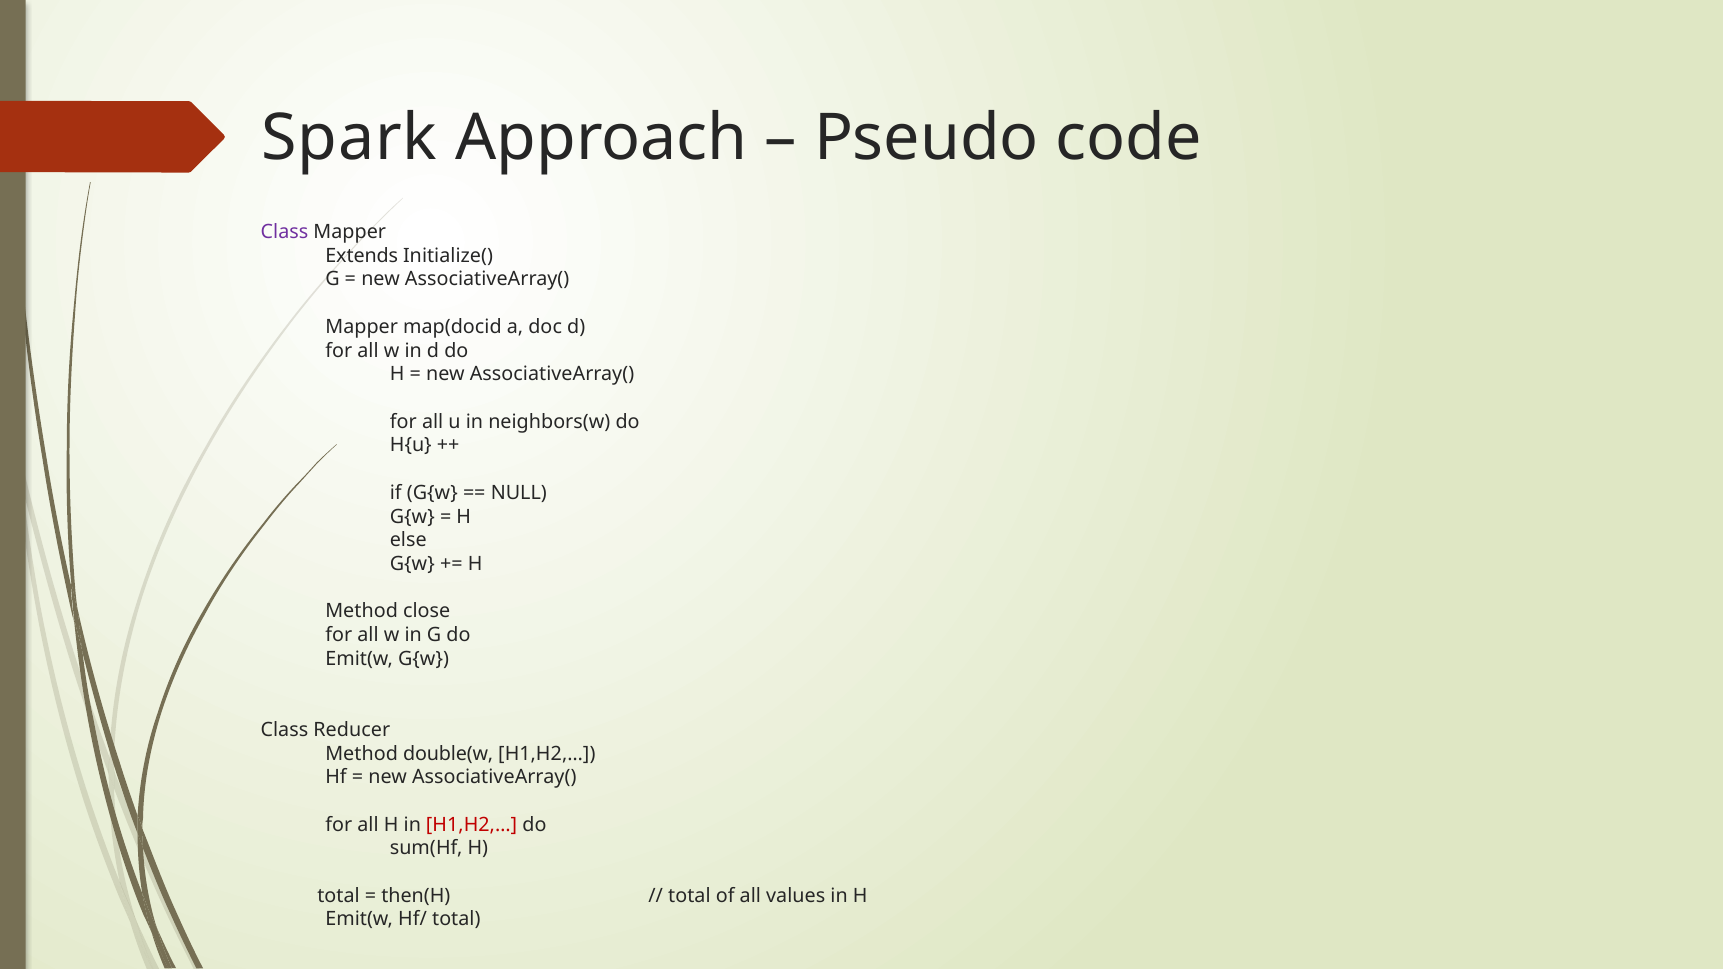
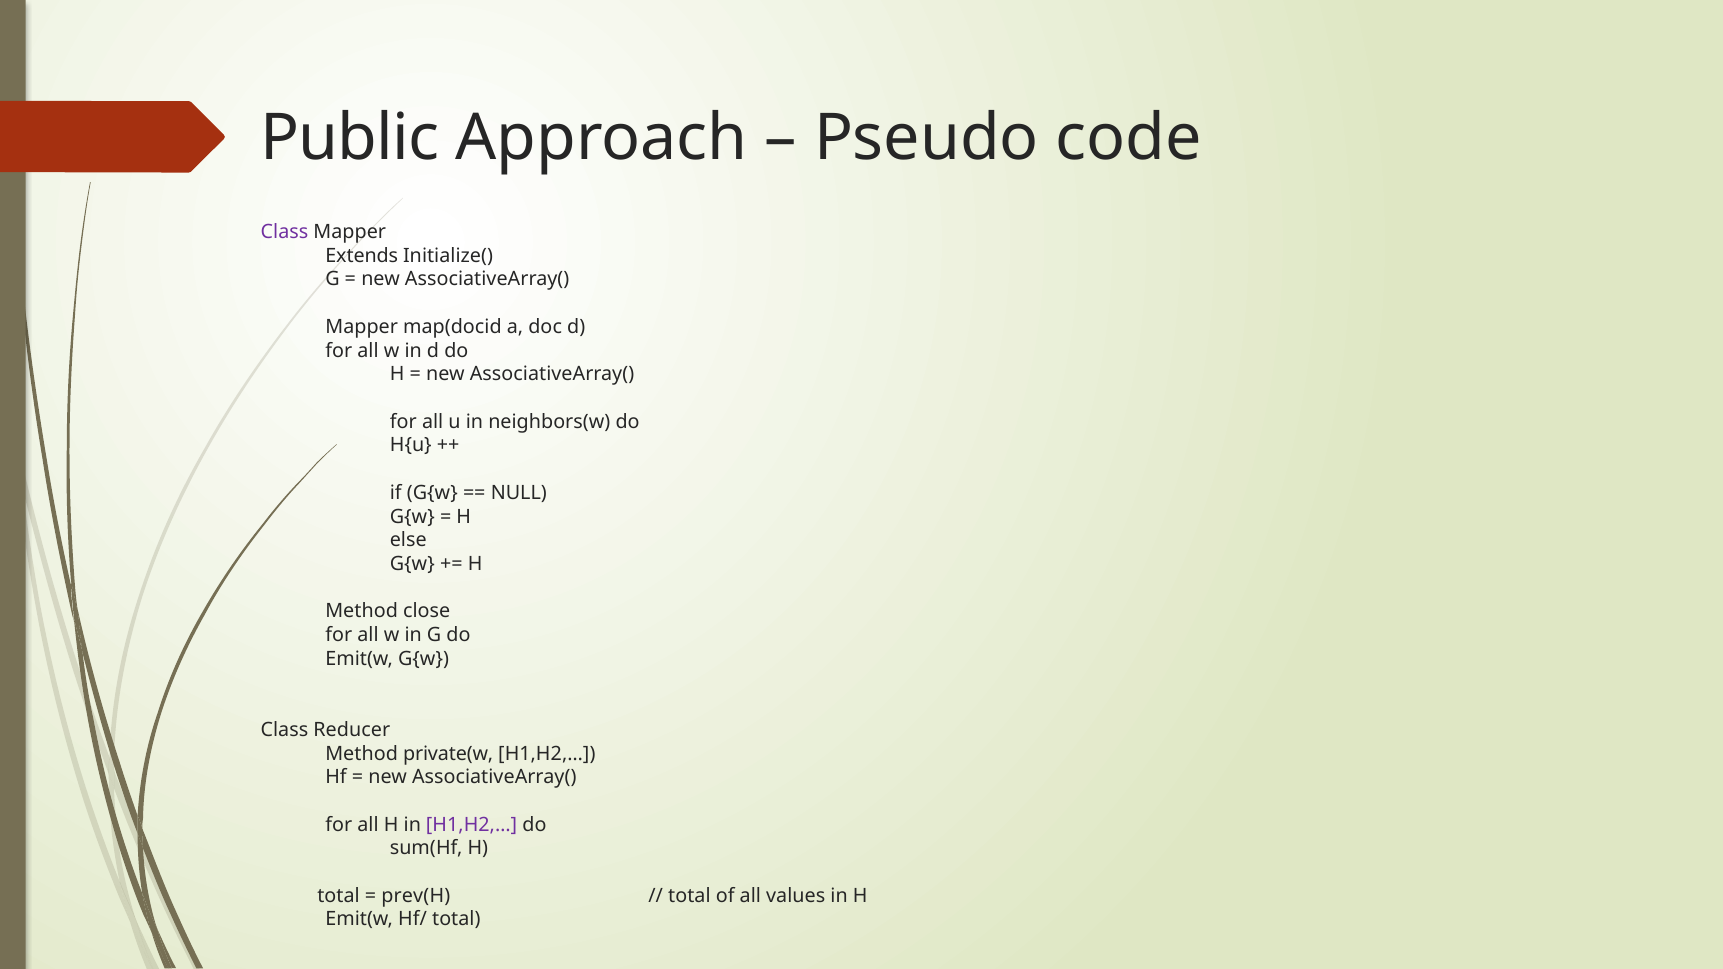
Spark: Spark -> Public (350, 138)
double(w: double(w -> private(w (448, 754)
H1,H2,… colour: red -> purple (472, 825)
then(H: then(H -> prev(H (416, 896)
